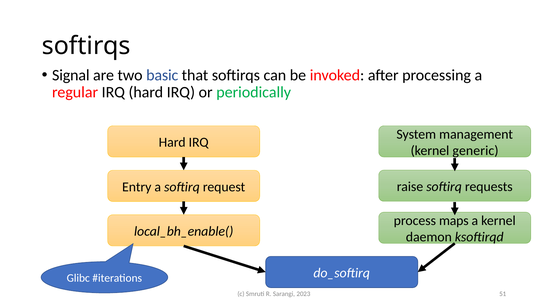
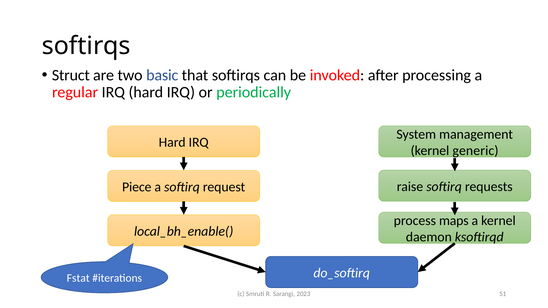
Signal: Signal -> Struct (71, 75)
Entry: Entry -> Piece (137, 187)
Glibc: Glibc -> Fstat (78, 278)
